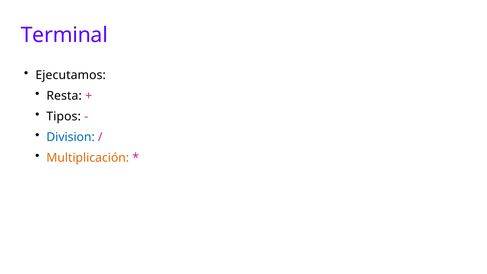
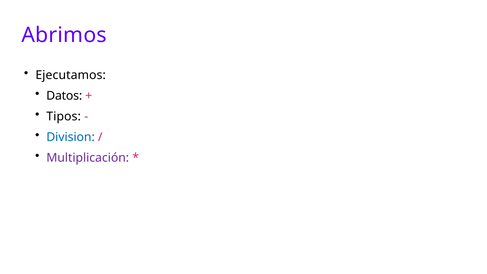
Terminal: Terminal -> Abrimos (64, 35)
Resta: Resta -> Datos (64, 96)
Multiplicación colour: orange -> purple (88, 158)
